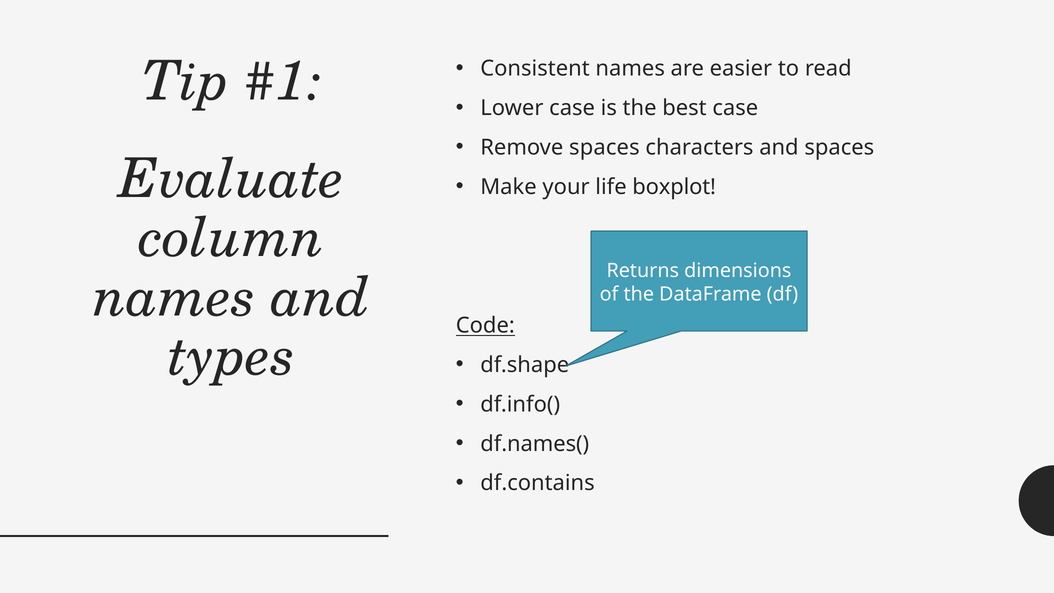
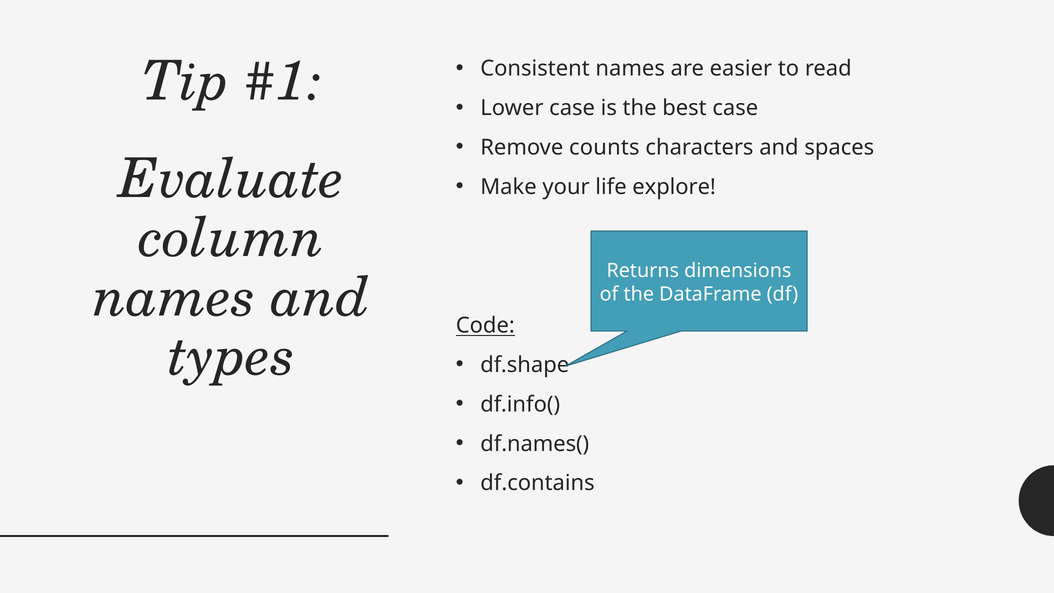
Remove spaces: spaces -> counts (604, 147)
boxplot: boxplot -> explore (674, 187)
